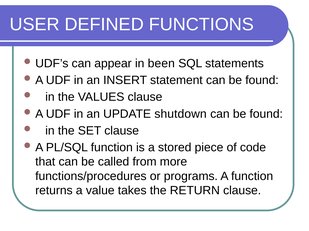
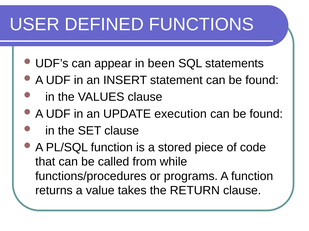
shutdown: shutdown -> execution (181, 114)
more: more -> while (173, 162)
